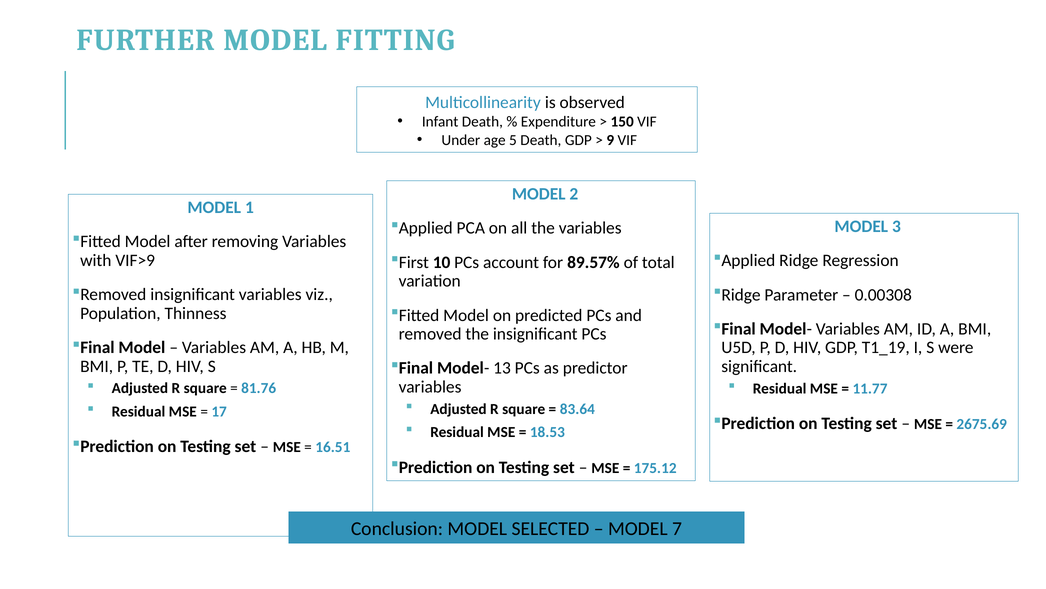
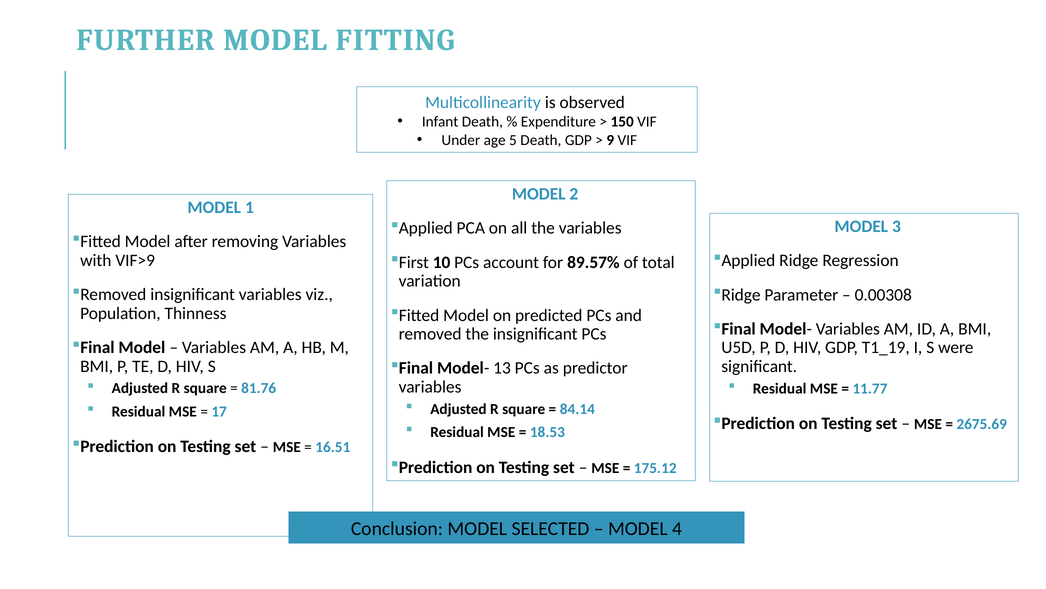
83.64: 83.64 -> 84.14 (577, 409)
7: 7 -> 4 (677, 528)
